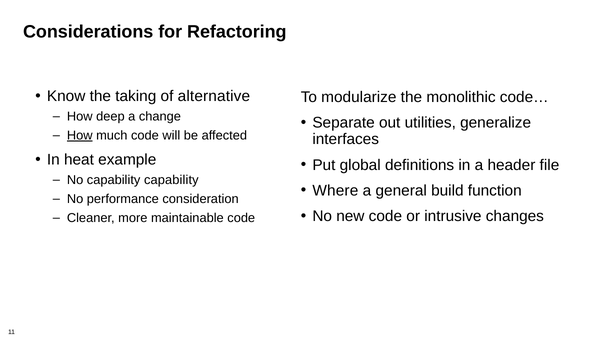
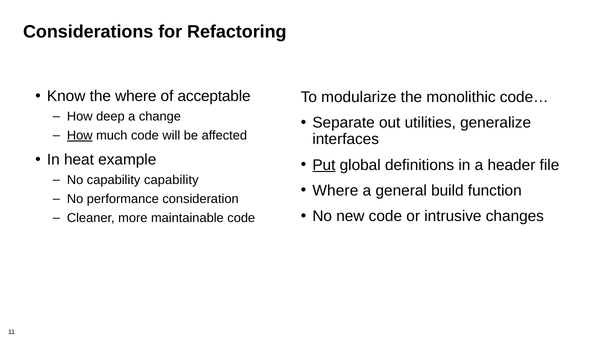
the taking: taking -> where (136, 96)
alternative: alternative -> acceptable (214, 96)
Put underline: none -> present (324, 165)
